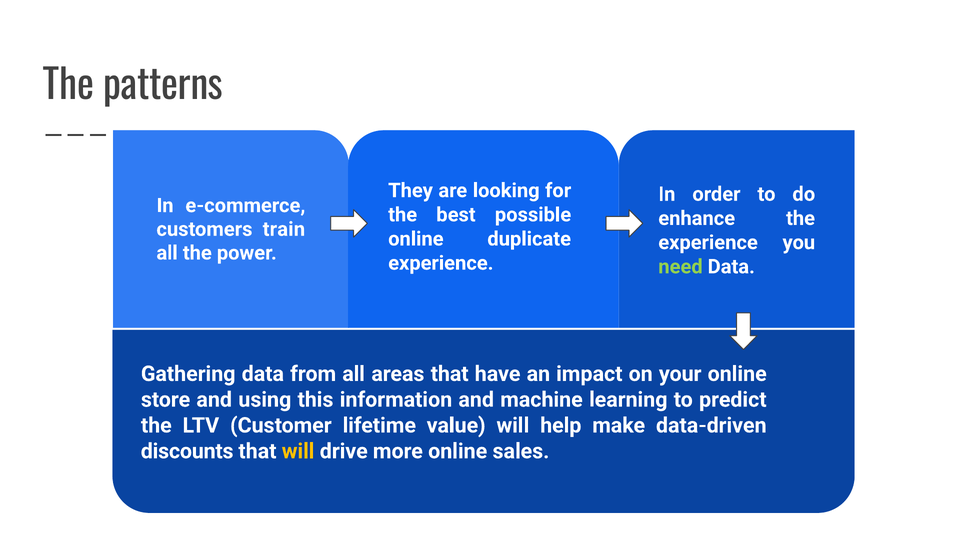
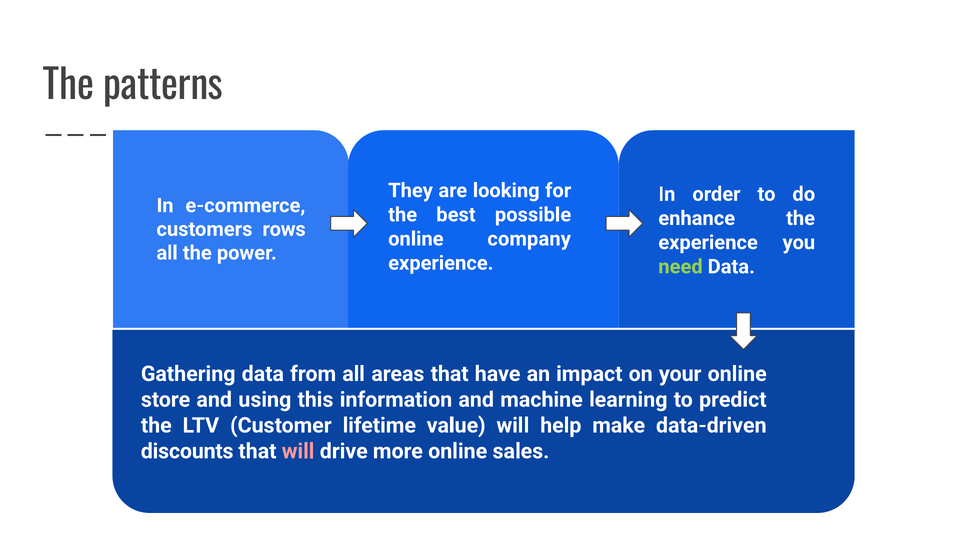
train: train -> rows (284, 229)
duplicate: duplicate -> company (529, 239)
will colour: yellow -> pink (298, 451)
